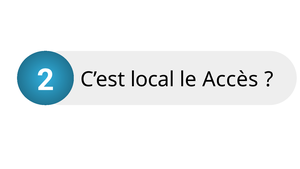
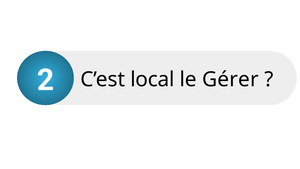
Accès: Accès -> Gérer (230, 79)
